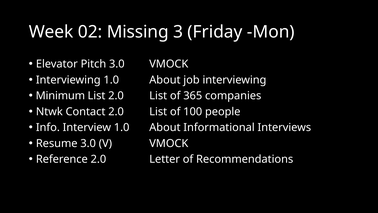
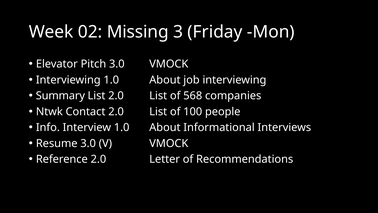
Minimum: Minimum -> Summary (60, 96)
365: 365 -> 568 (193, 96)
